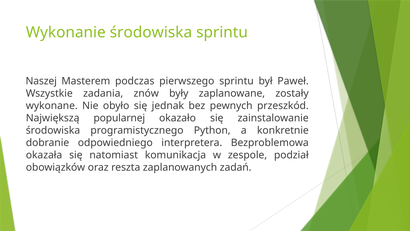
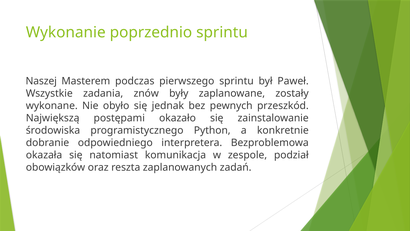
Wykonanie środowiska: środowiska -> poprzednio (151, 32)
popularnej: popularnej -> postępami (119, 118)
